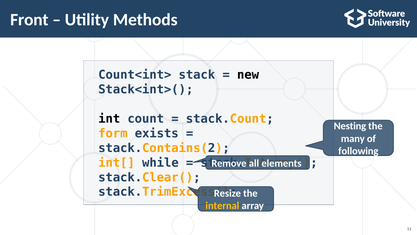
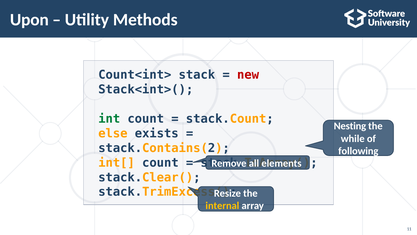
Front: Front -> Upon (29, 20)
new colour: black -> red (248, 75)
int colour: black -> green (109, 119)
form: form -> else (113, 133)
many: many -> while (353, 138)
int[ while: while -> count (160, 162)
